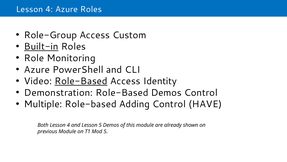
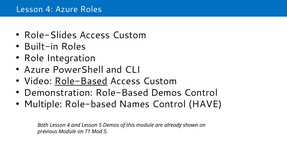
Role-Group: Role-Group -> Role-Slides (50, 35)
Built-in underline: present -> none (41, 46)
Monitoring: Monitoring -> Integration (71, 58)
Identity: Identity -> Custom (160, 81)
Adding: Adding -> Names (134, 104)
